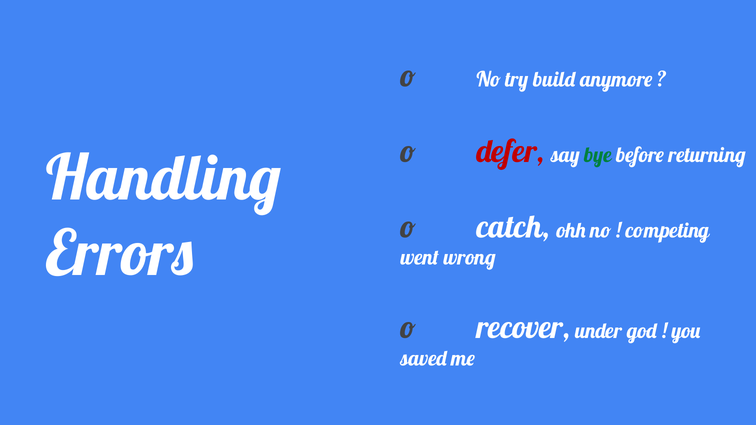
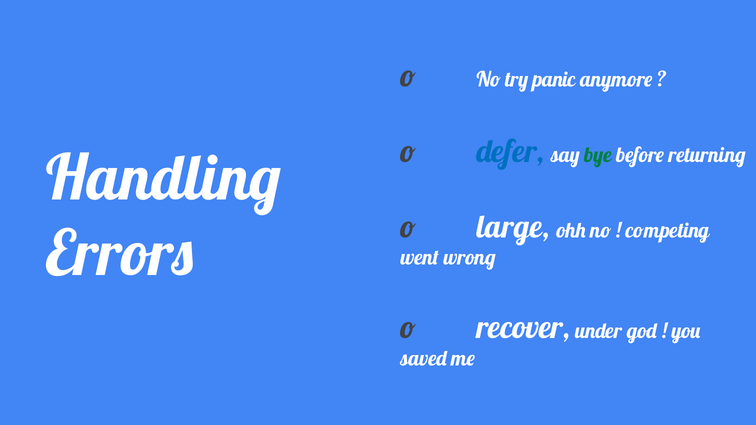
build: build -> panic (554, 80)
defer colour: red -> blue (510, 152)
catch: catch -> large (513, 227)
